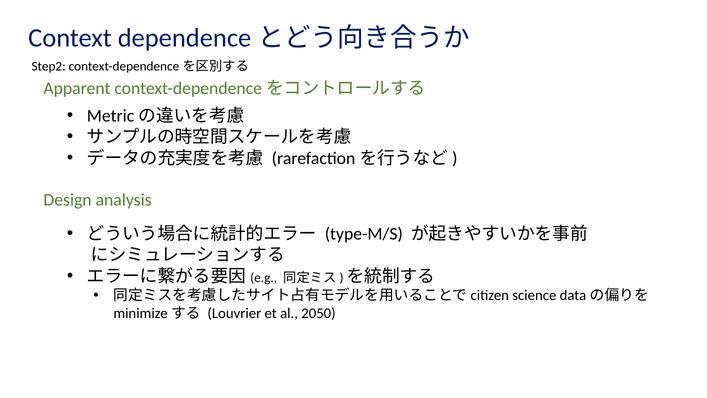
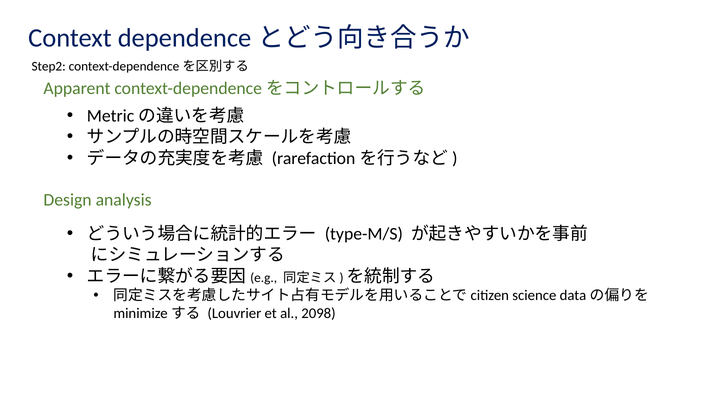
2050: 2050 -> 2098 (318, 313)
